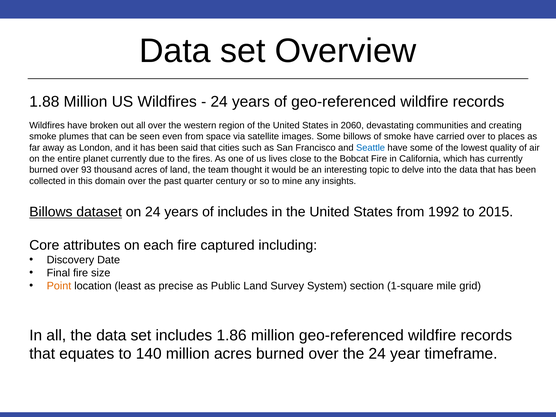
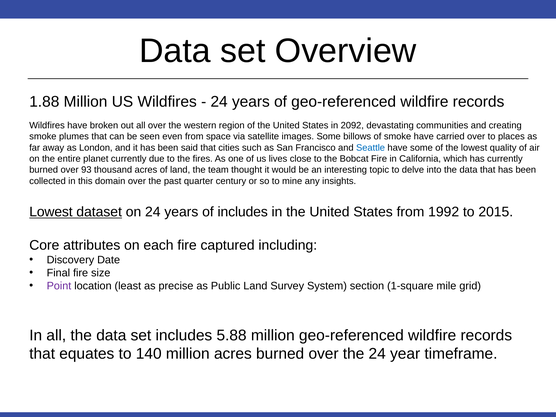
2060: 2060 -> 2092 (352, 125)
Billows: Billows -> Lowest (51, 212)
Point colour: orange -> purple (59, 286)
1.86: 1.86 -> 5.88 (232, 335)
